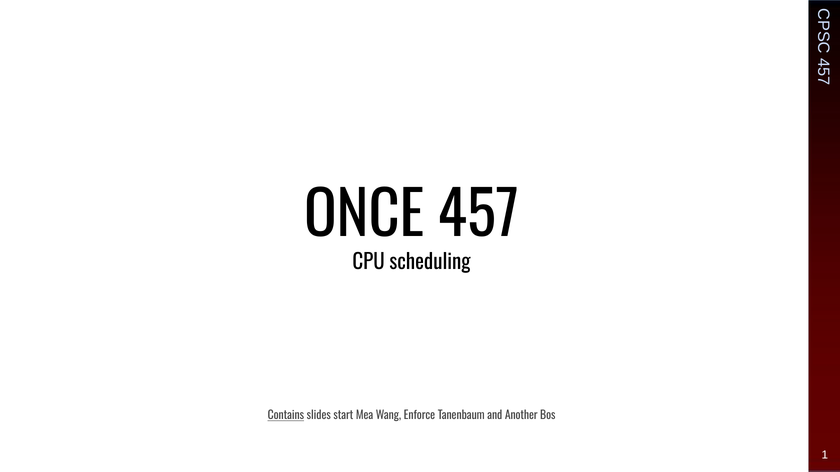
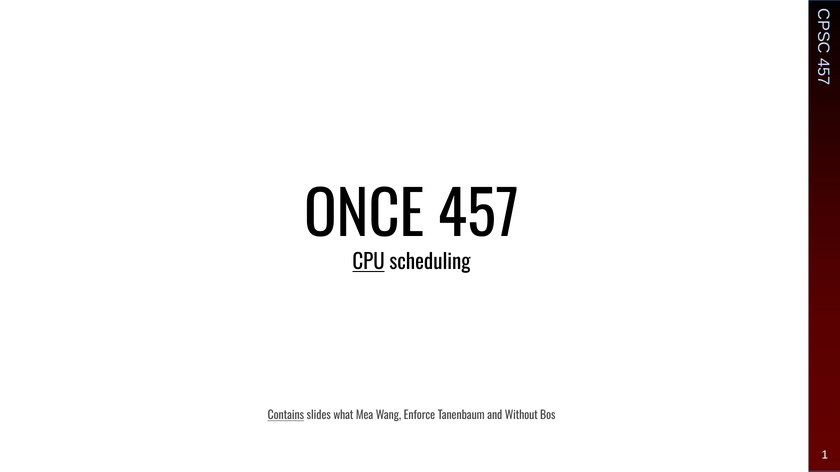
CPU underline: none -> present (369, 263)
start: start -> what (343, 416)
Another: Another -> Without (521, 416)
